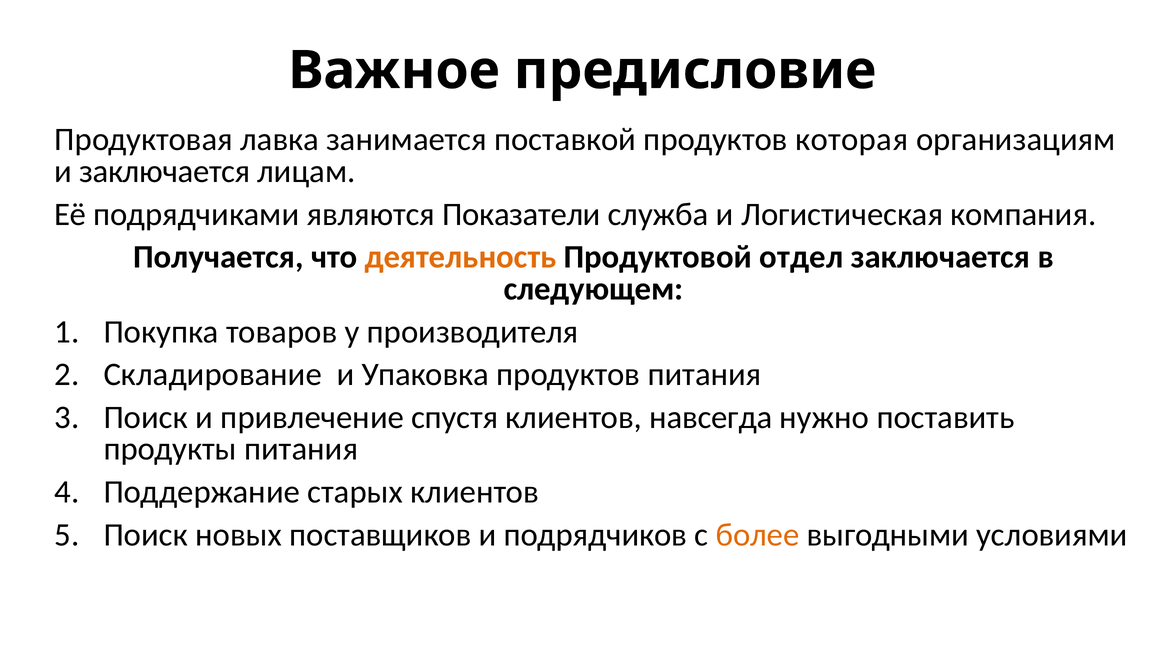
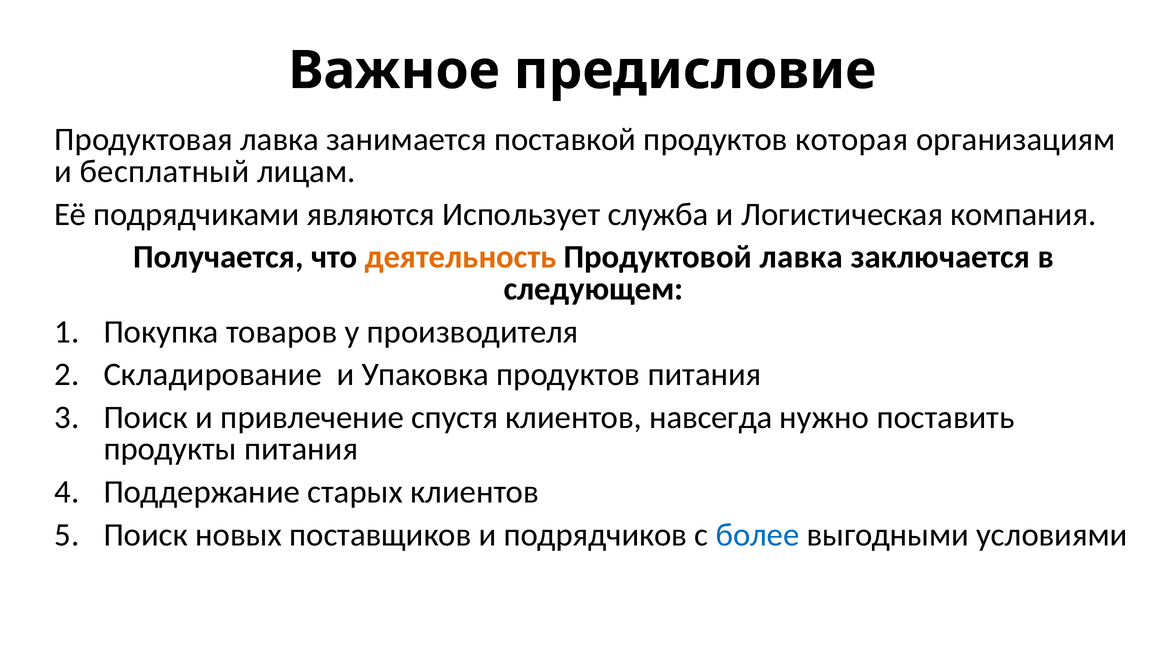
и заключается: заключается -> бесплатный (164, 172)
Показатели: Показатели -> Использует (521, 214)
Продуктовой отдел: отдел -> лавка (801, 257)
более colour: orange -> blue (758, 535)
